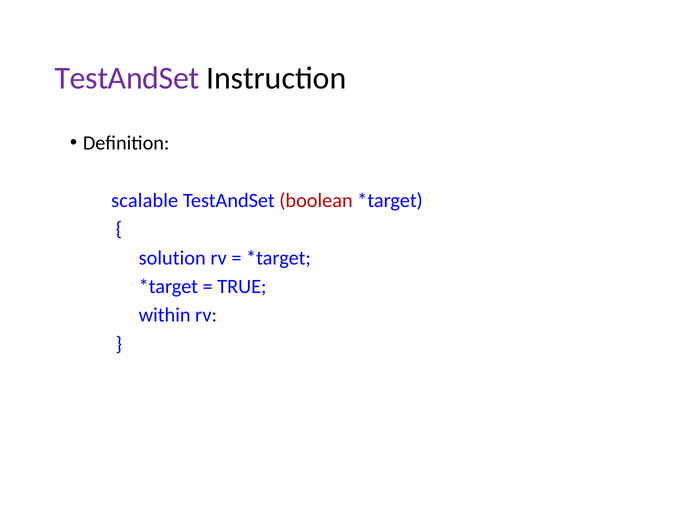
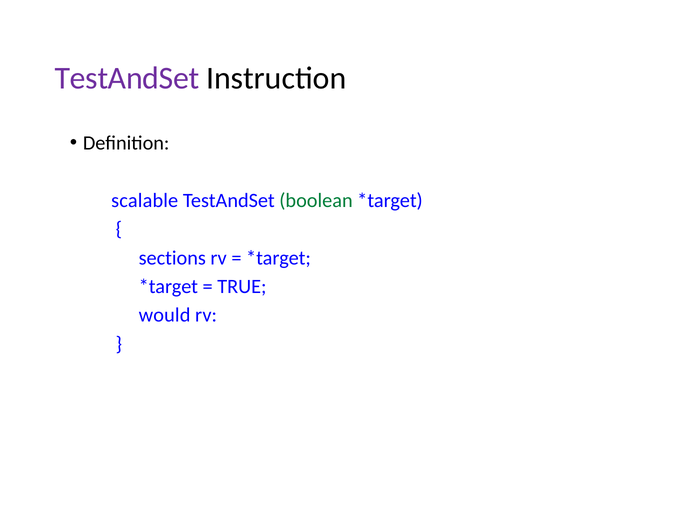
boolean colour: red -> green (316, 200)
solution: solution -> sections (172, 258)
within: within -> would (165, 315)
